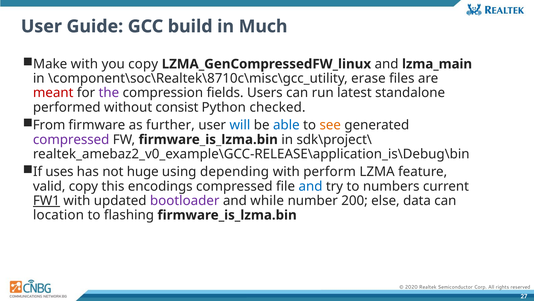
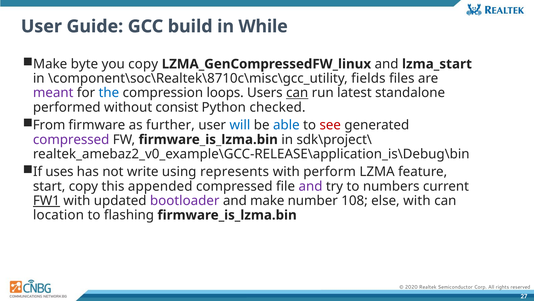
Much: Much -> While (263, 26)
Make with: with -> byte (84, 64)
lzma_main: lzma_main -> lzma_start (437, 64)
erase: erase -> fields (368, 78)
meant colour: red -> purple (53, 93)
the colour: purple -> blue (109, 93)
fields: fields -> loops (225, 93)
can underline: none -> present (297, 93)
see colour: orange -> red (330, 125)
huge: huge -> write (143, 171)
depending: depending -> represents (235, 171)
valid: valid -> start (49, 186)
encodings: encodings -> appended (160, 186)
and colour: blue -> purple (311, 186)
and while: while -> make (267, 200)
200: 200 -> 108 (355, 200)
else data: data -> with (417, 200)
